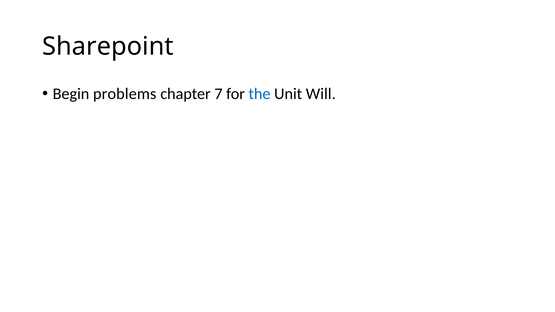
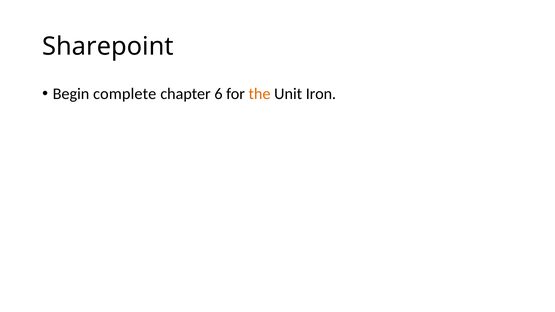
problems: problems -> complete (125, 94)
7: 7 -> 6 (218, 94)
the colour: blue -> orange (260, 94)
Will: Will -> Iron (321, 94)
